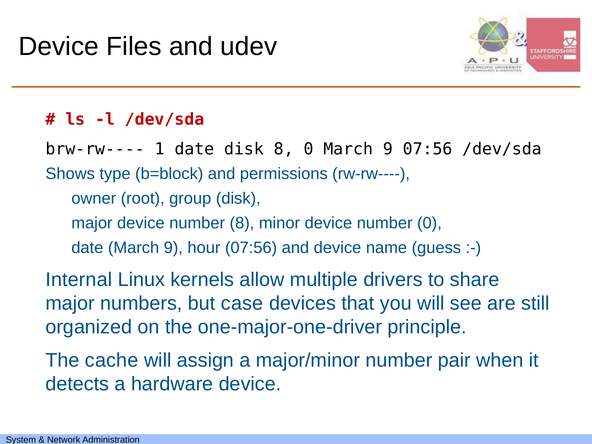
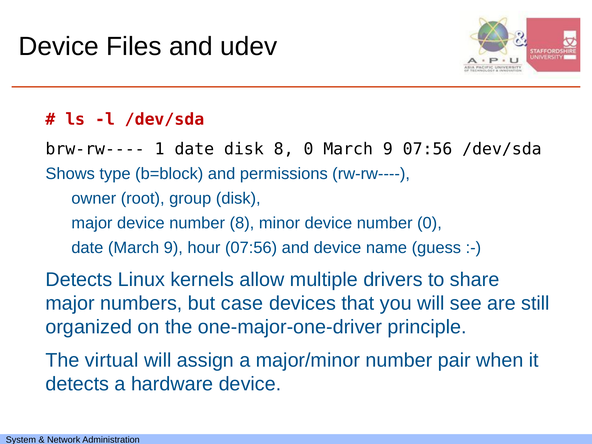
Internal: Internal -> Detects (79, 280)
cache: cache -> virtual (112, 360)
